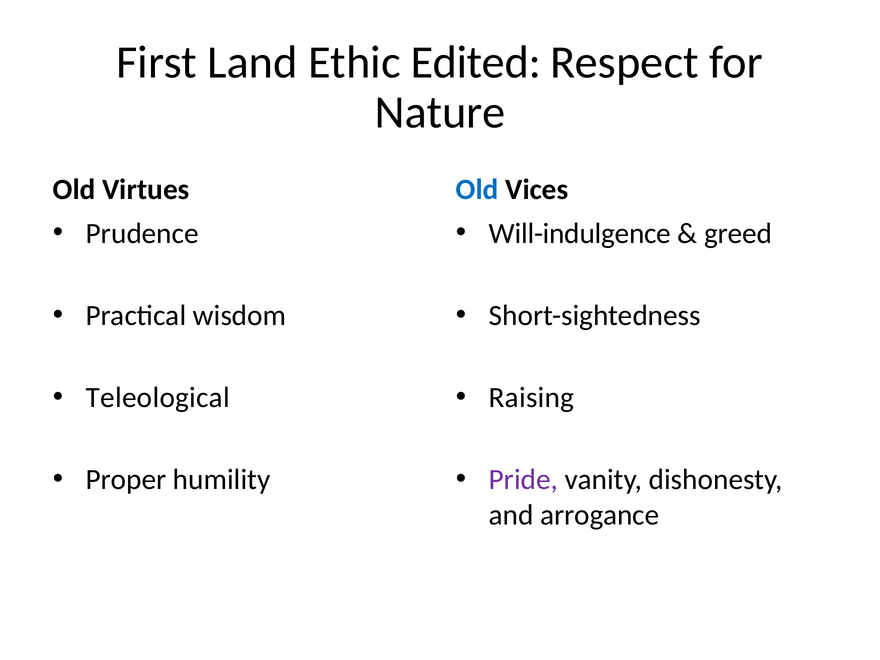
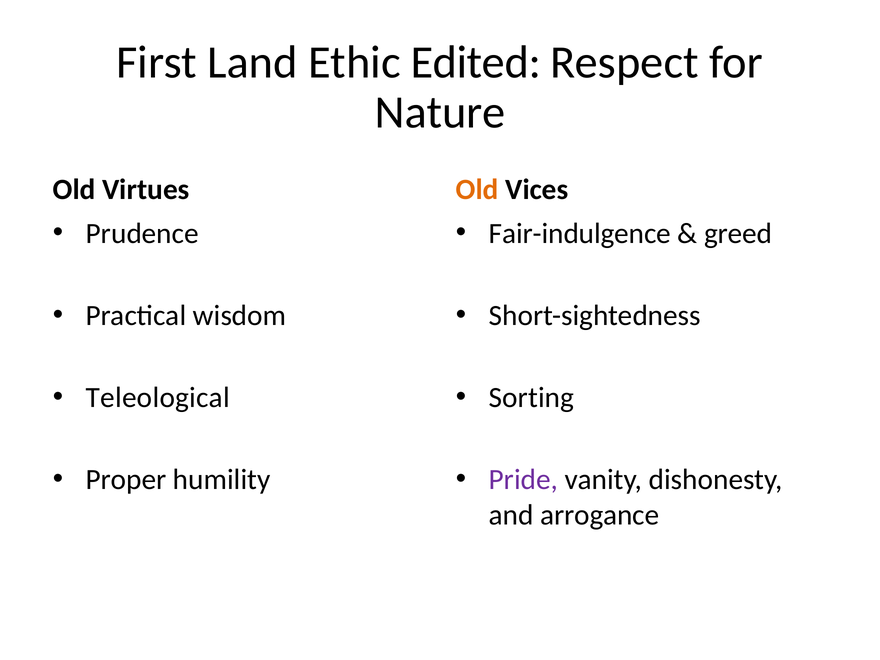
Old colour: blue -> orange (477, 189)
Will-indulgence: Will-indulgence -> Fair-indulgence (580, 233)
Raising: Raising -> Sorting (532, 398)
